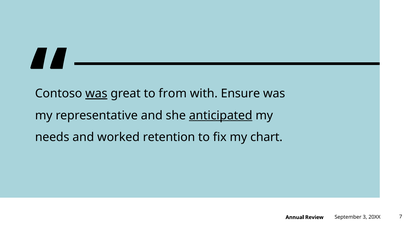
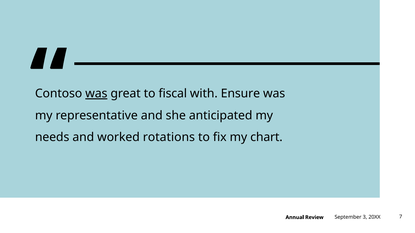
from: from -> fiscal (173, 94)
anticipated underline: present -> none (221, 116)
retention: retention -> rotations (169, 137)
